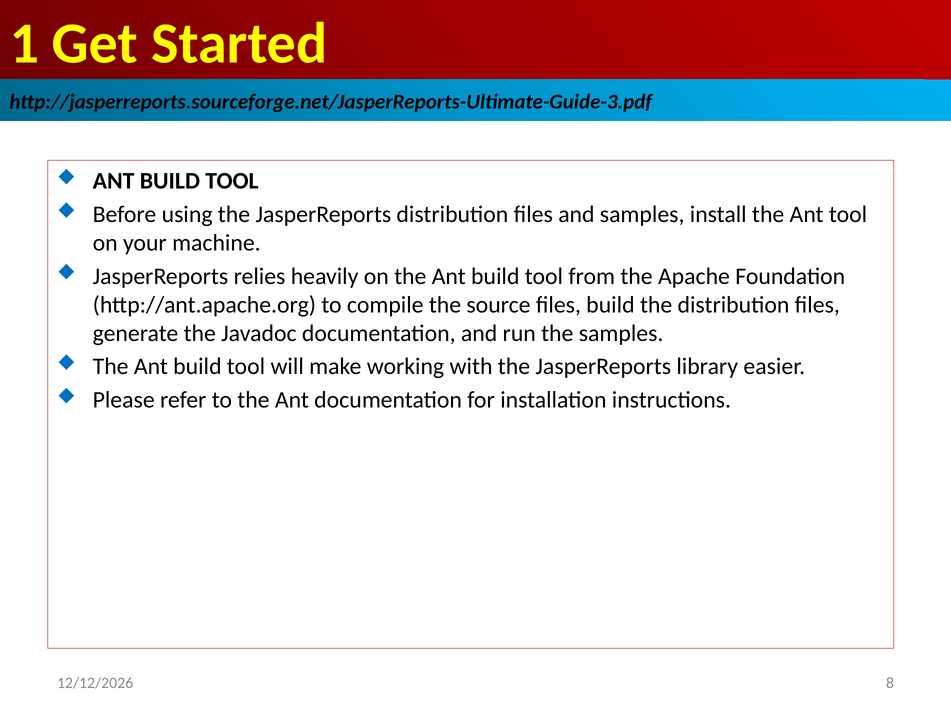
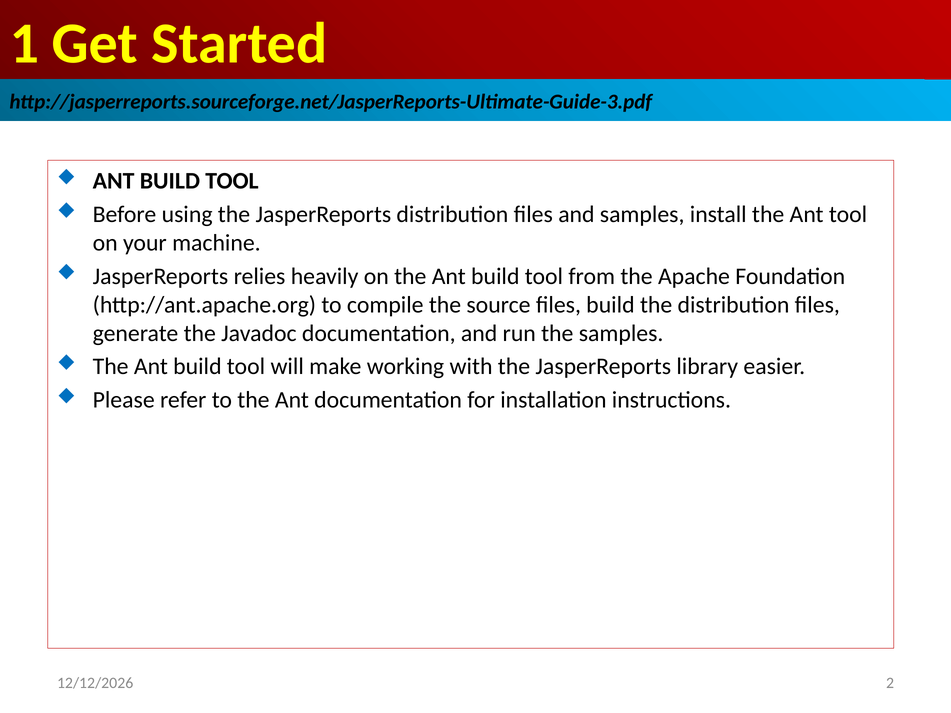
8: 8 -> 2 (890, 683)
